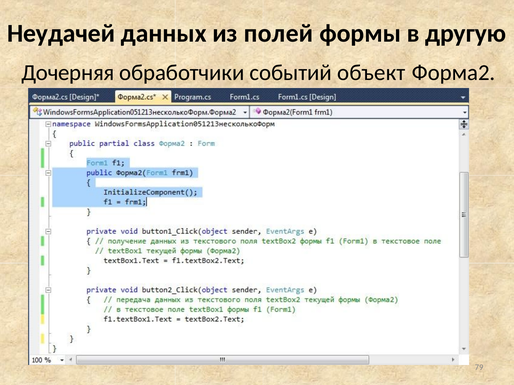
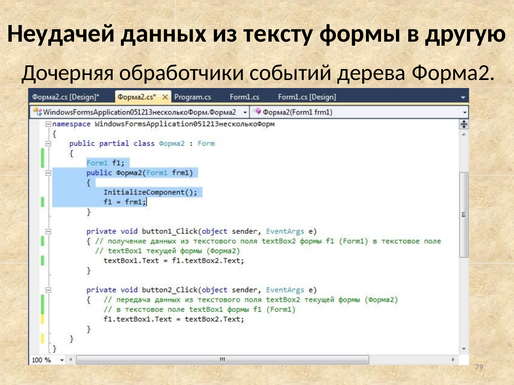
полей: полей -> тексту (279, 33)
объект: объект -> дерева (371, 73)
